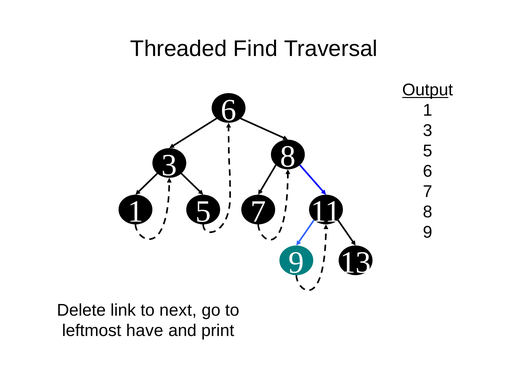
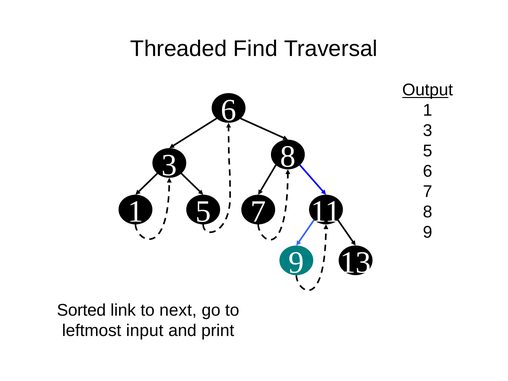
Delete: Delete -> Sorted (81, 310)
have: have -> input (145, 330)
